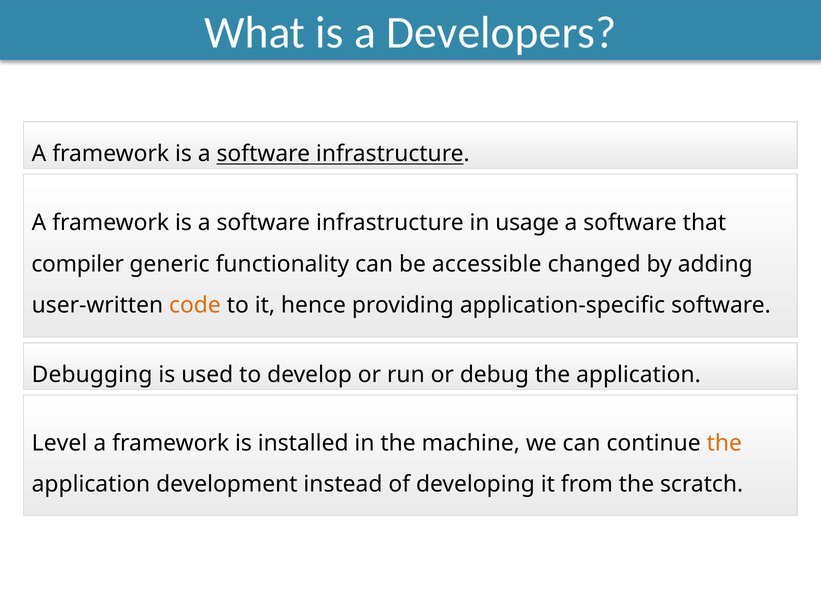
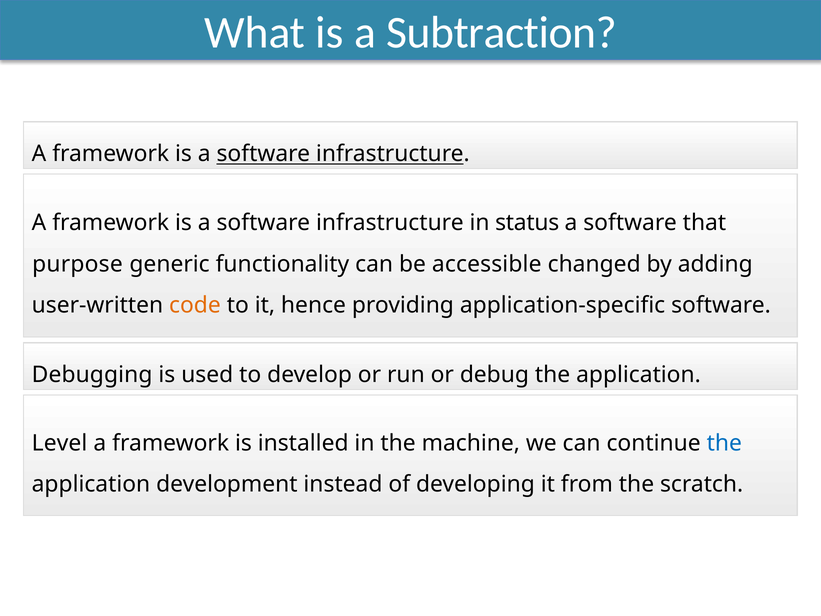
Developers: Developers -> Subtraction (502, 33)
usage: usage -> status (527, 223)
compiler: compiler -> purpose (77, 264)
the colour: orange -> blue (724, 443)
